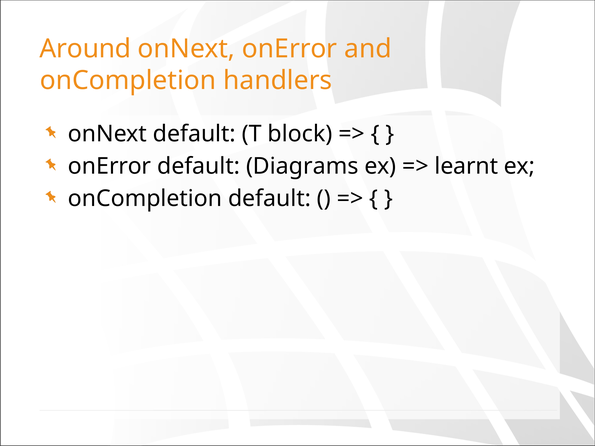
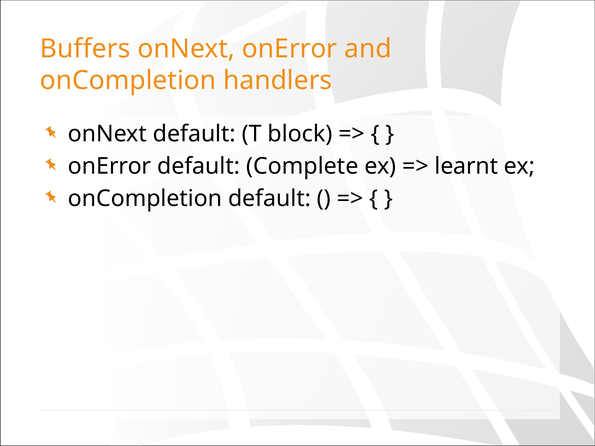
Around: Around -> Buffers (85, 49)
Diagrams: Diagrams -> Complete (302, 166)
